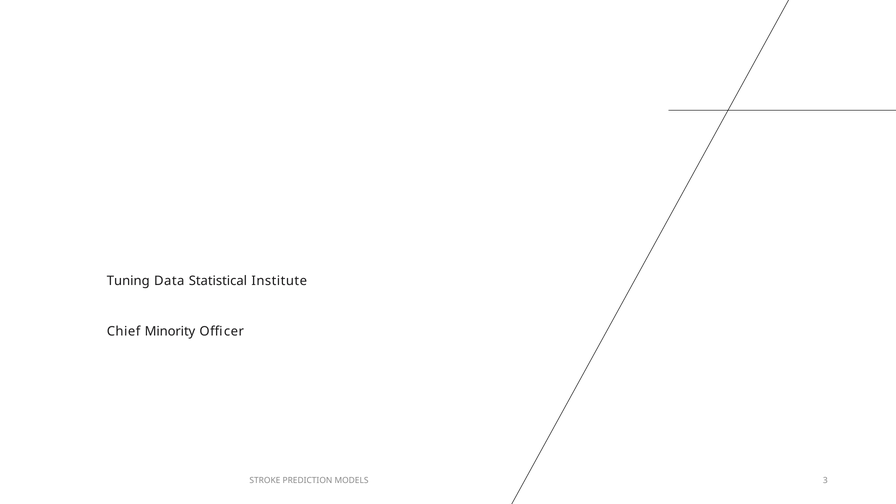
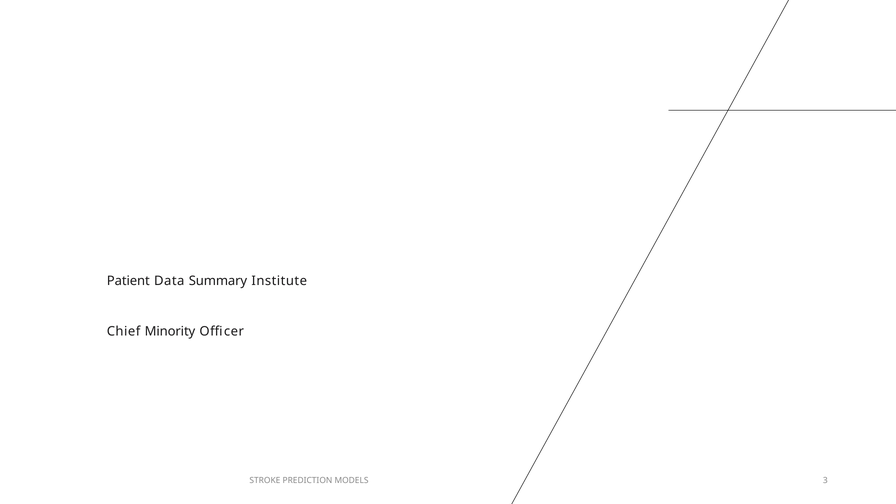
Tuning: Tuning -> Patient (128, 281)
Statistical: Statistical -> Summary (218, 281)
